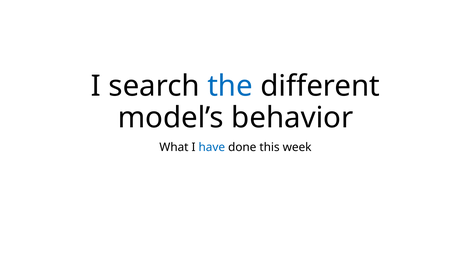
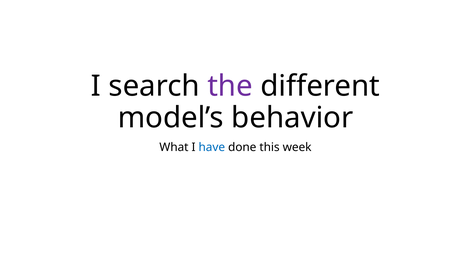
the colour: blue -> purple (230, 86)
